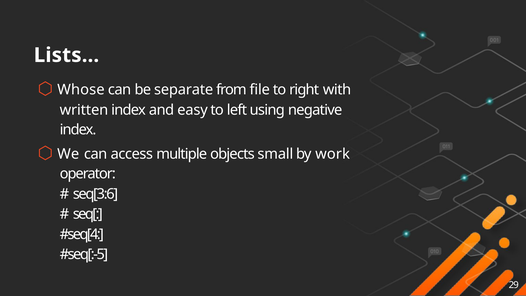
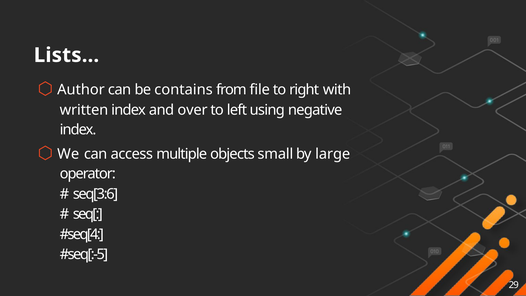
Whose: Whose -> Author (81, 90)
separate: separate -> contains (184, 90)
easy: easy -> over (193, 110)
work: work -> large (333, 154)
